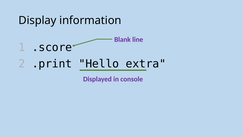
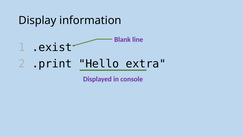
.score: .score -> .exist (52, 47)
